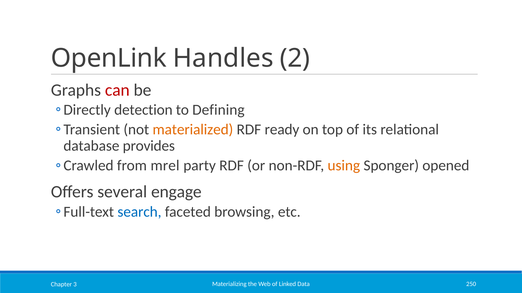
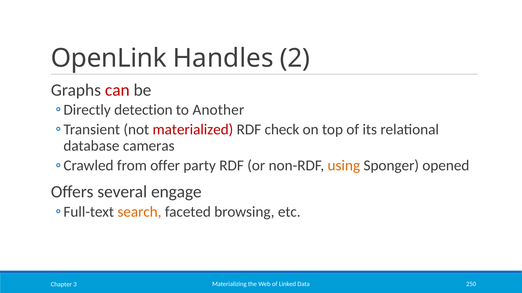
Defining: Defining -> Another (218, 110)
materialized colour: orange -> red (193, 130)
ready: ready -> check (282, 130)
provides: provides -> cameras (149, 146)
mrel: mrel -> offer (165, 166)
search colour: blue -> orange (139, 212)
